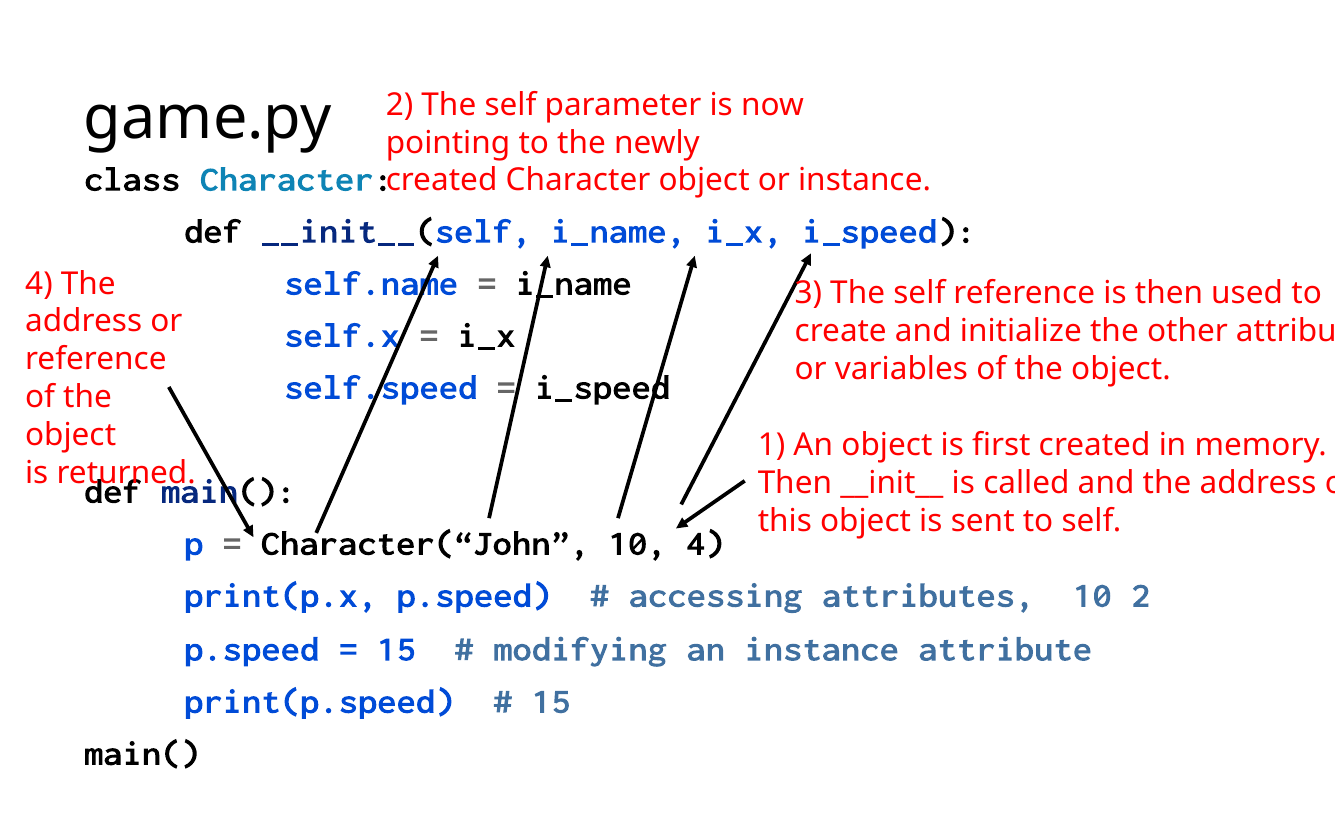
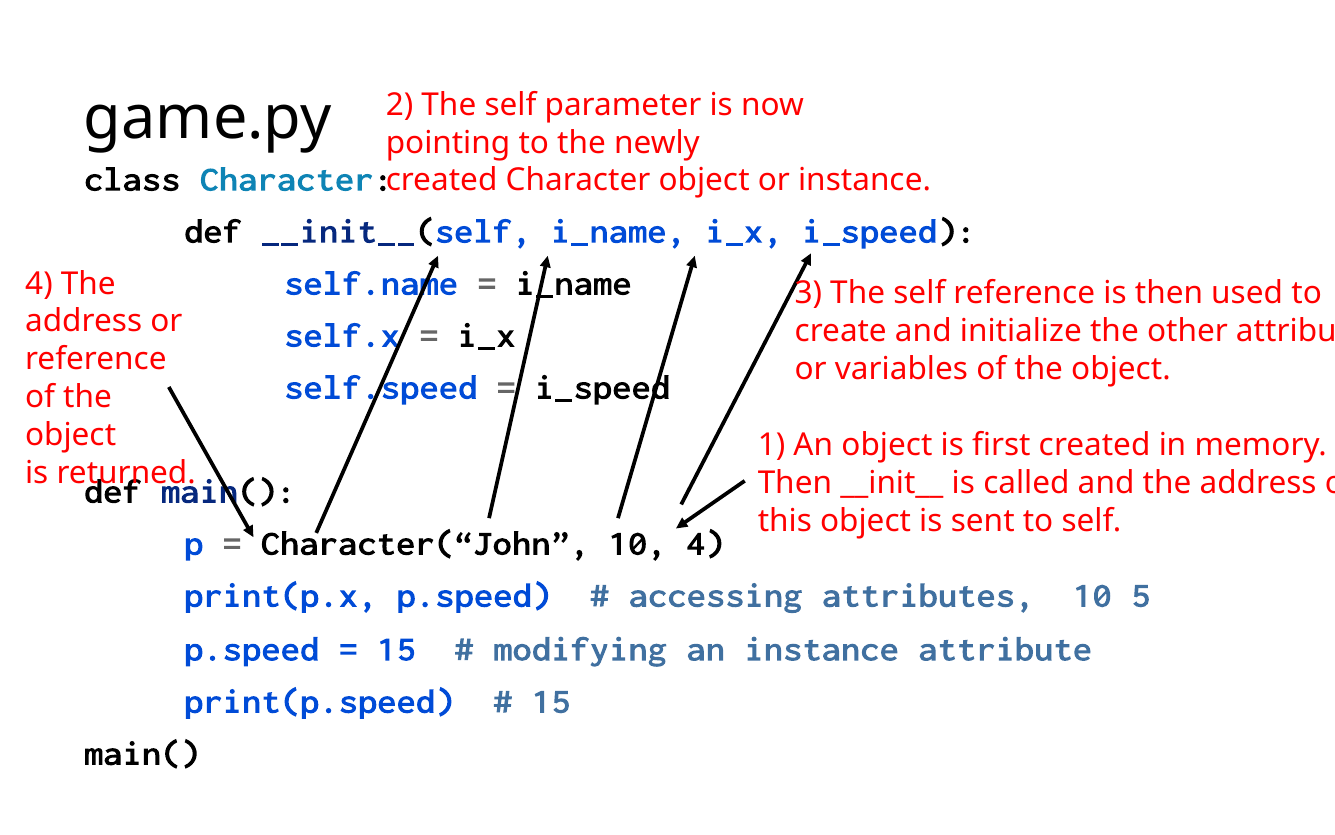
10 2: 2 -> 5 (1141, 595)
